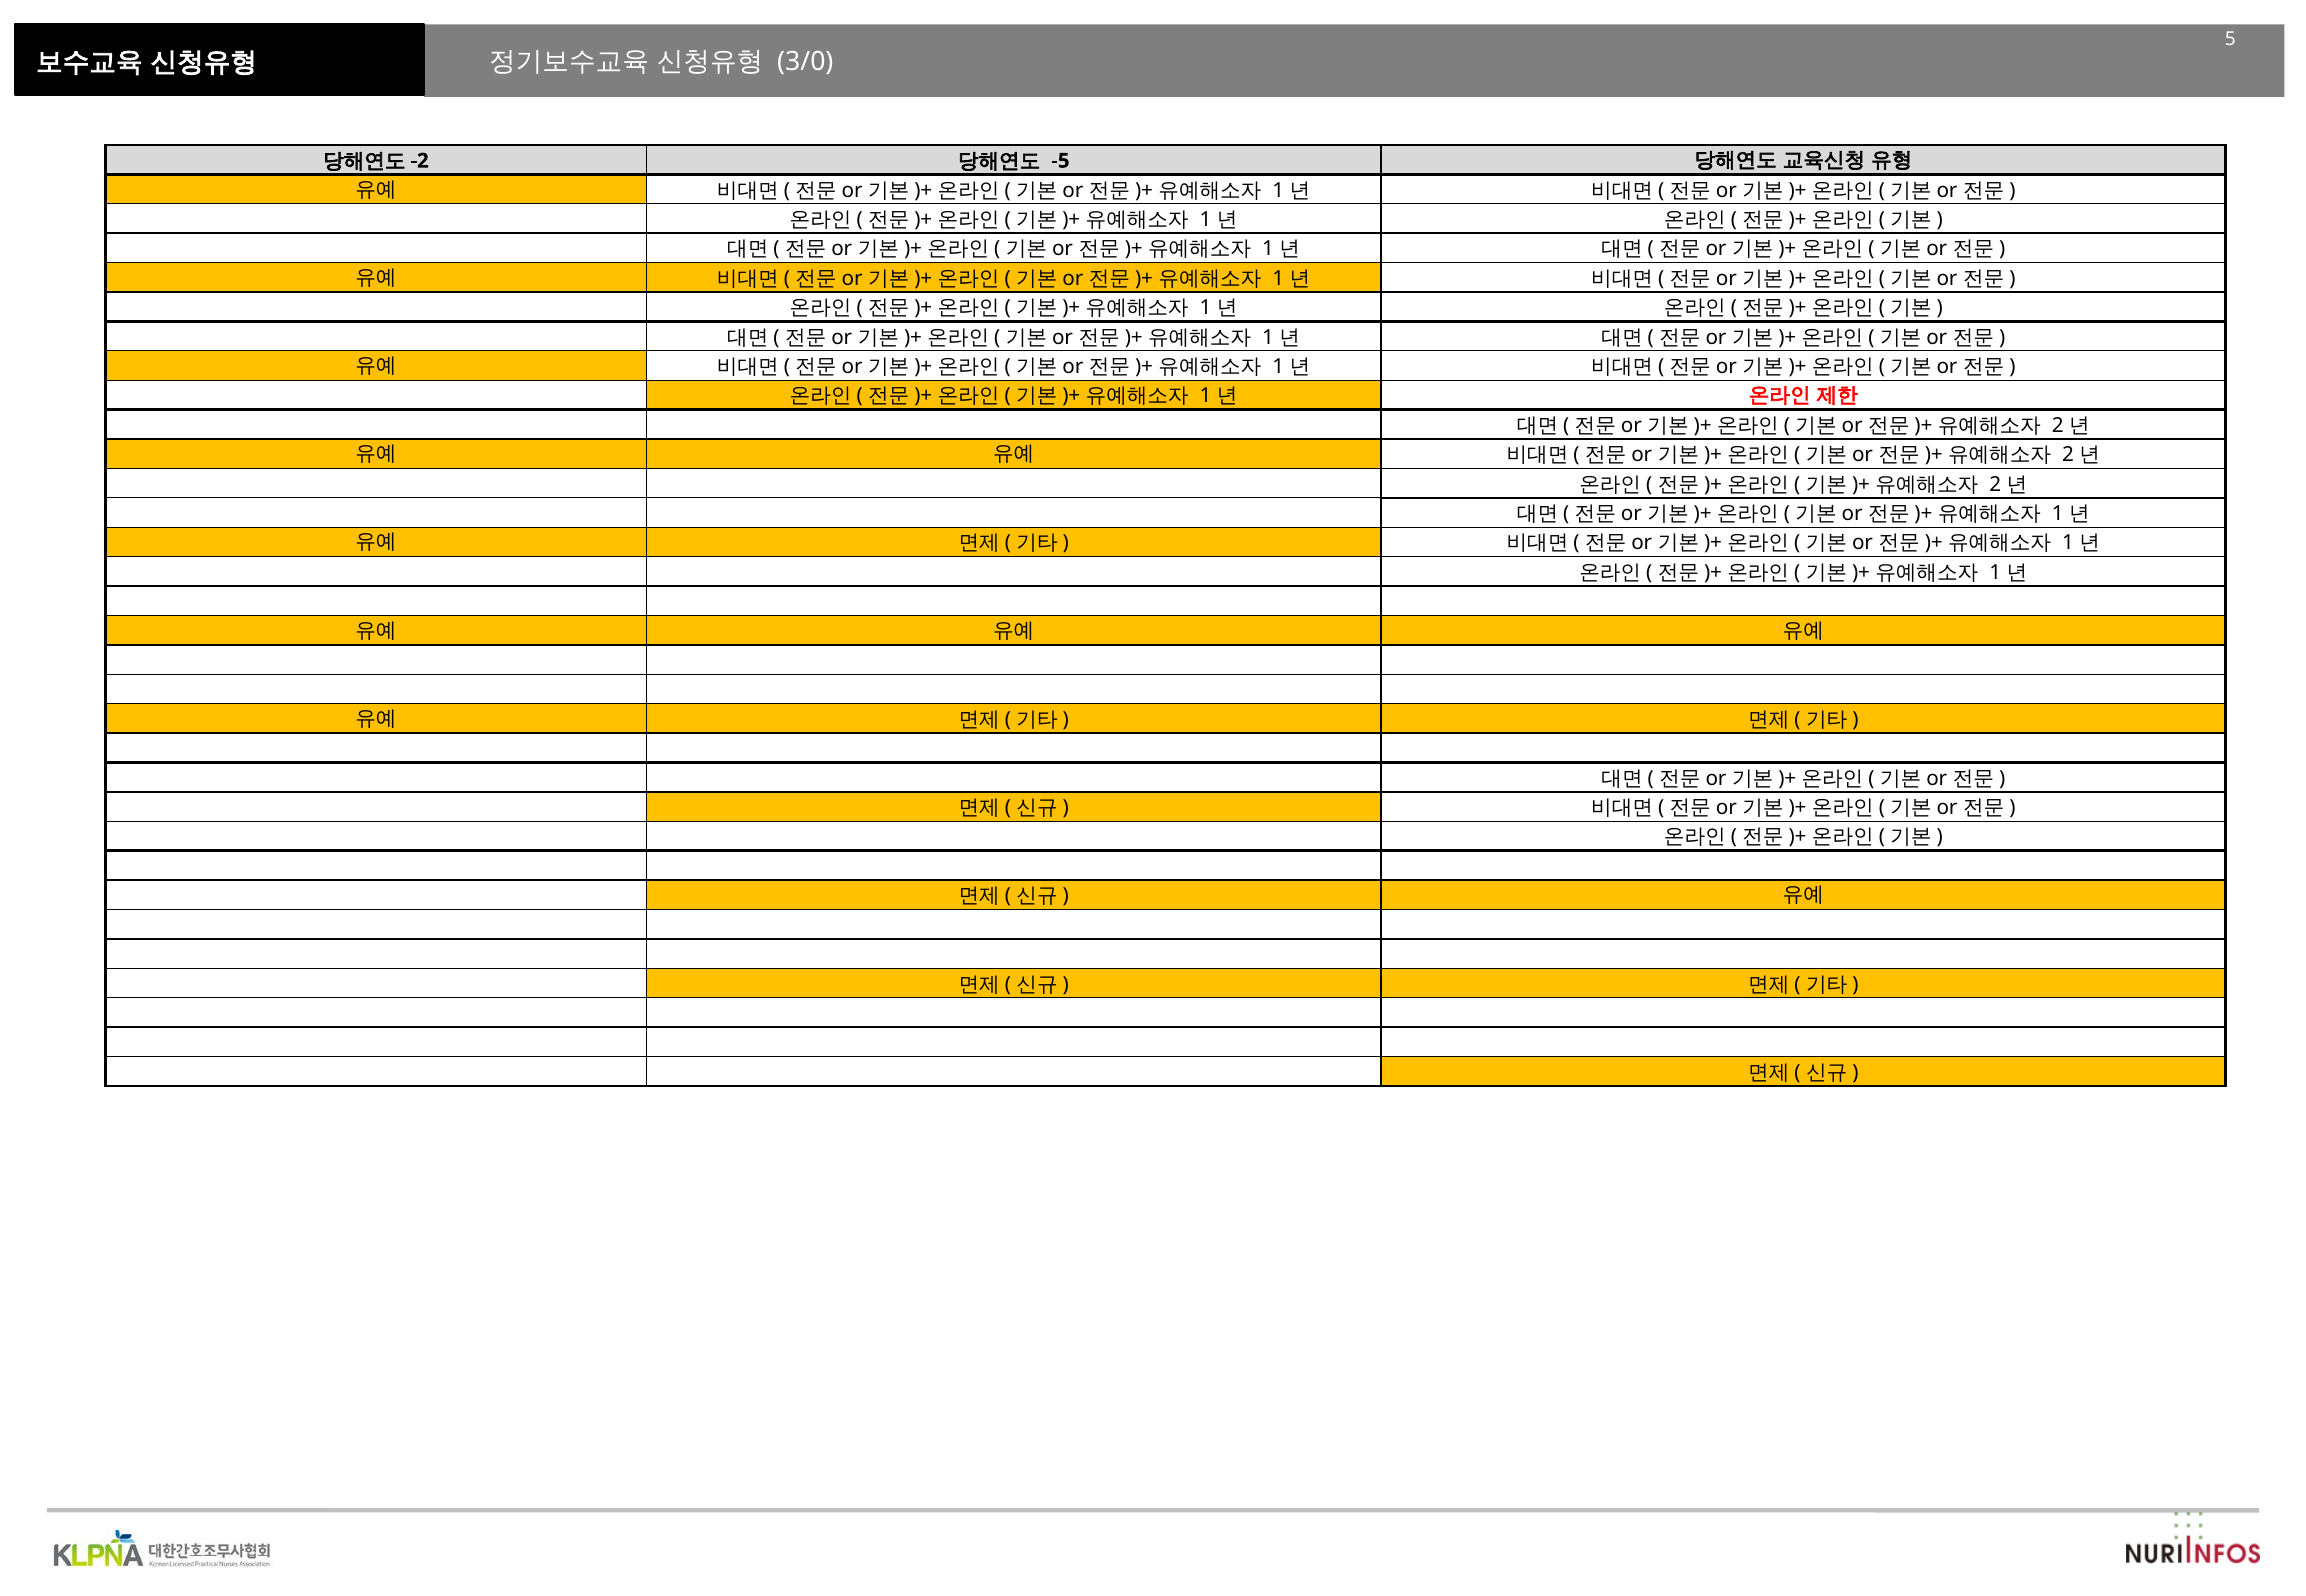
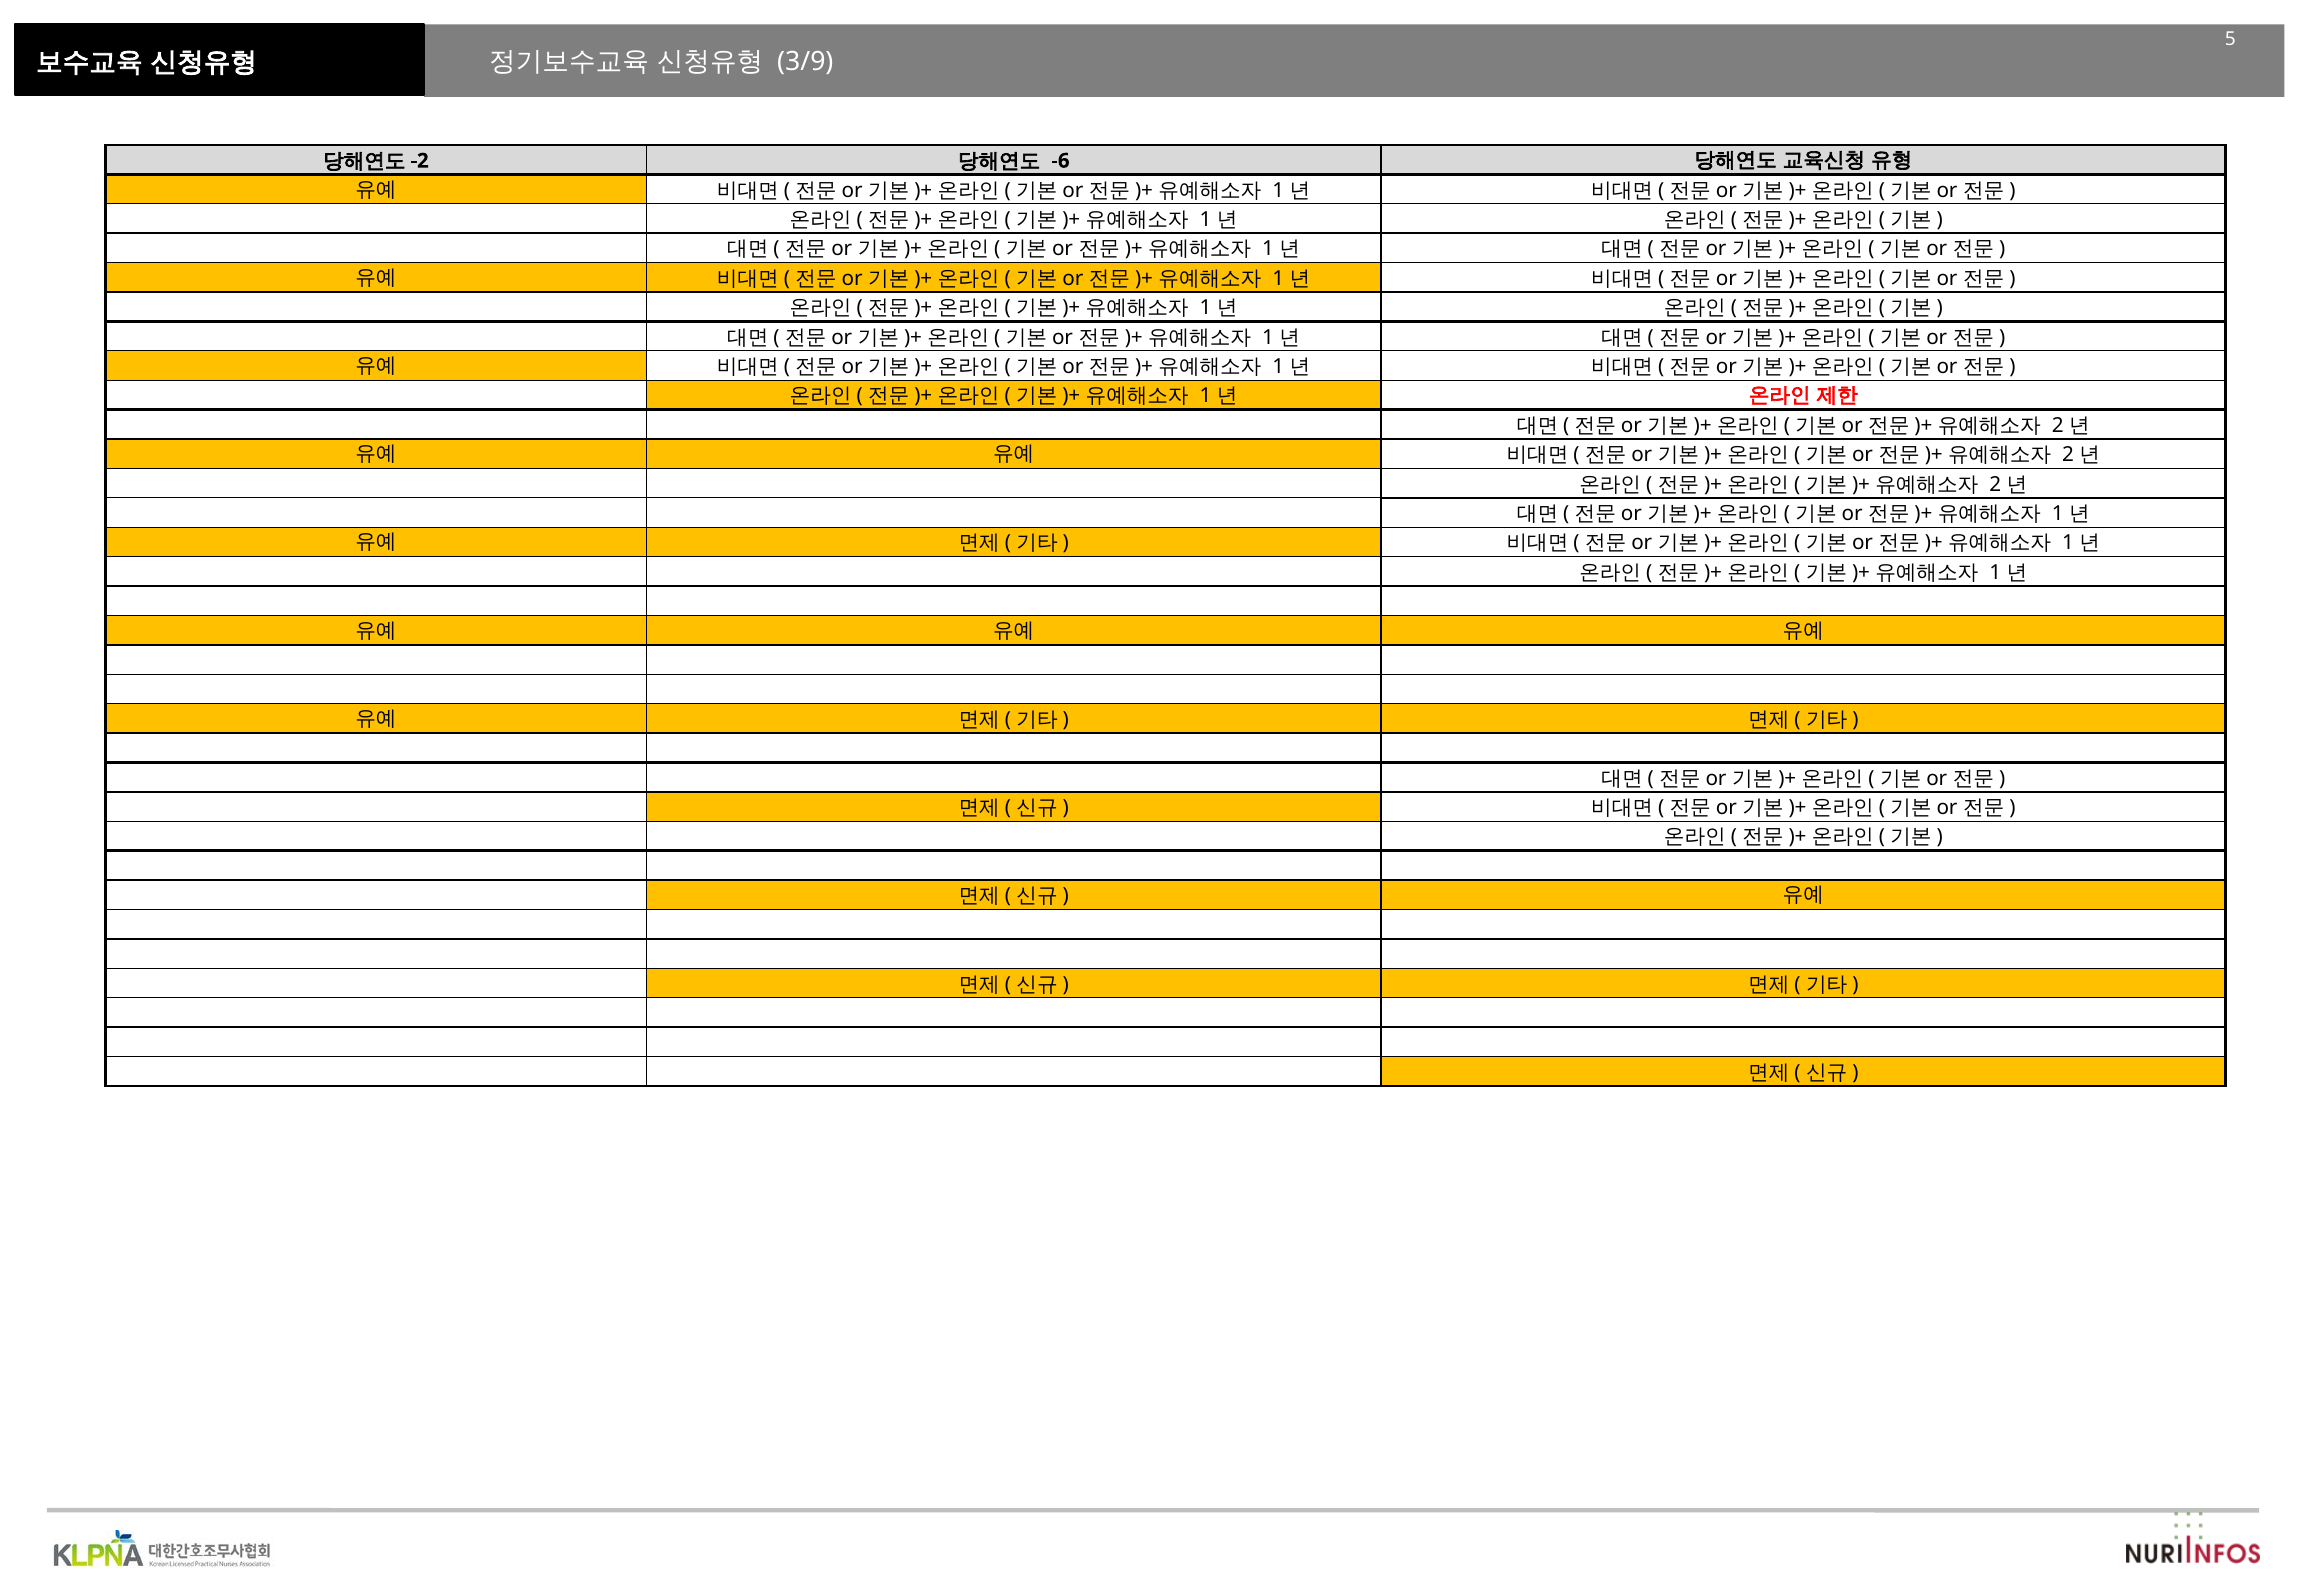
3/0: 3/0 -> 3/9 (805, 61)
-5: -5 -> -6 (1060, 161)
